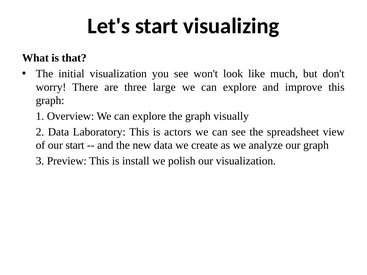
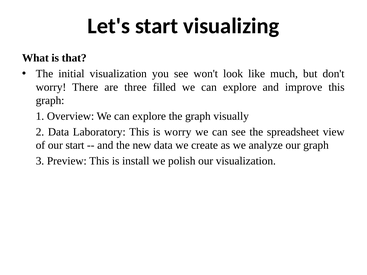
large: large -> filled (164, 87)
is actors: actors -> worry (178, 132)
